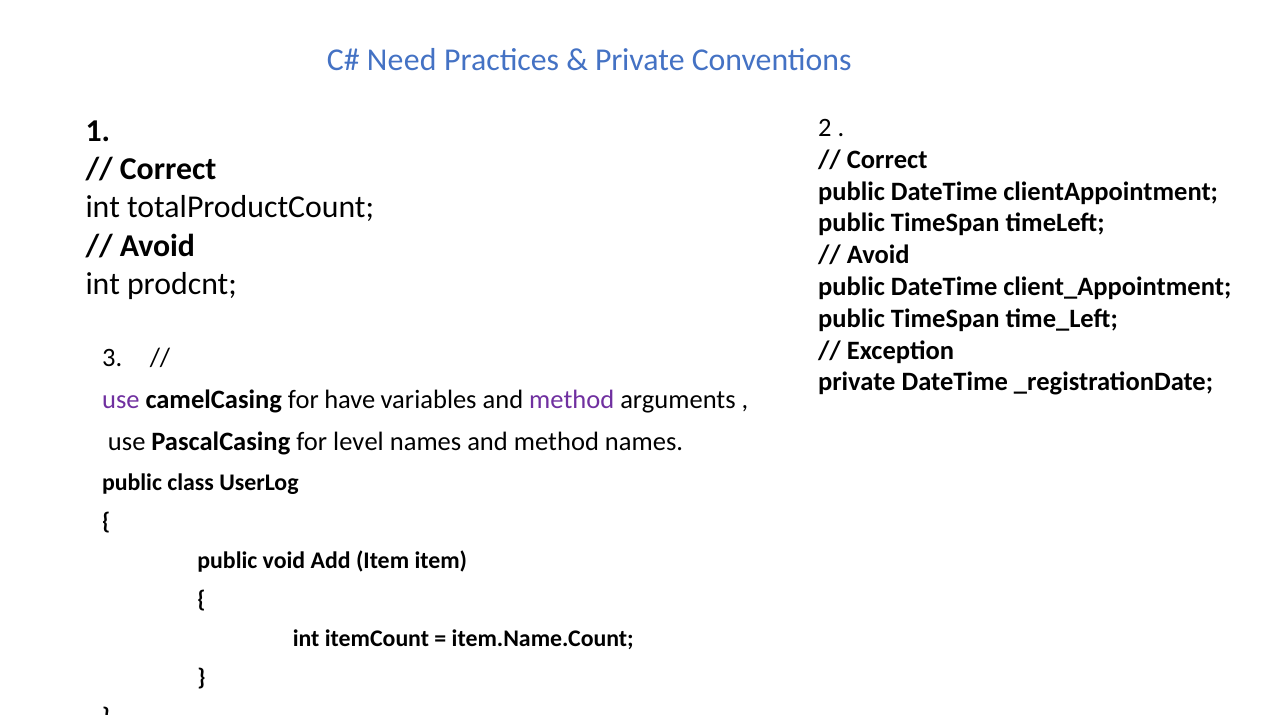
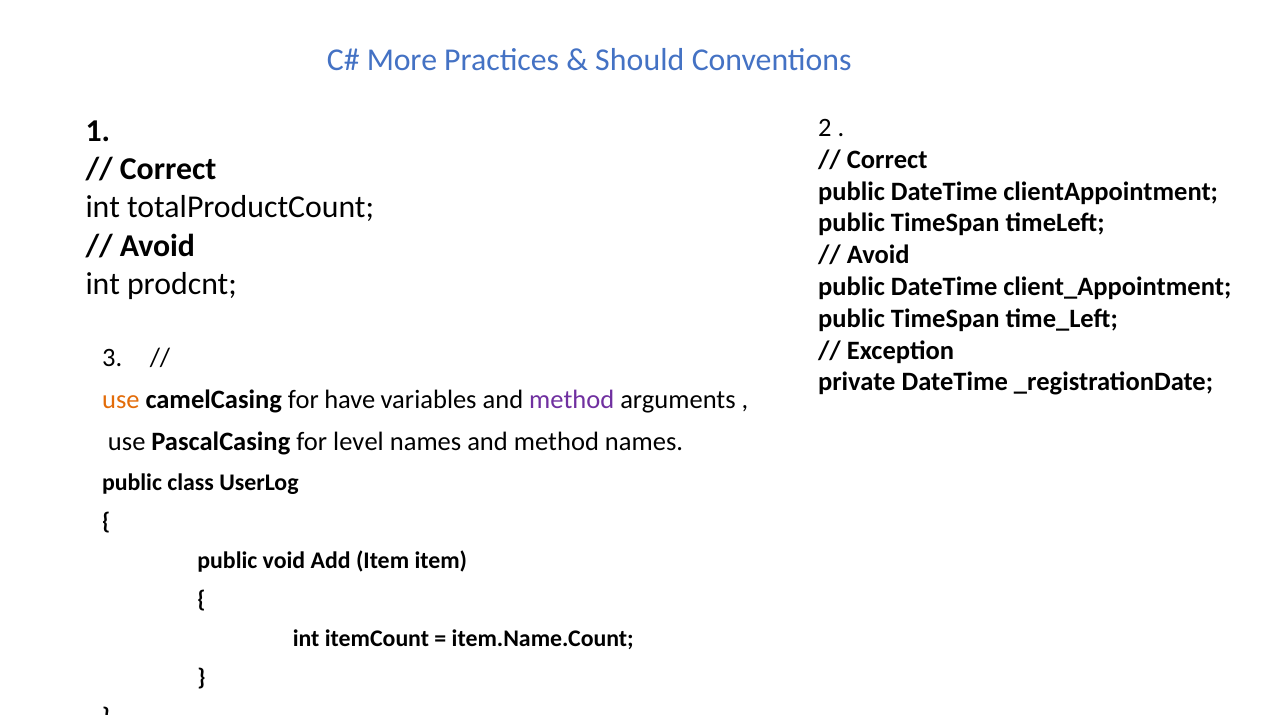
Need: Need -> More (402, 60)
Private: Private -> Should (640, 60)
use colour: purple -> orange (121, 400)
